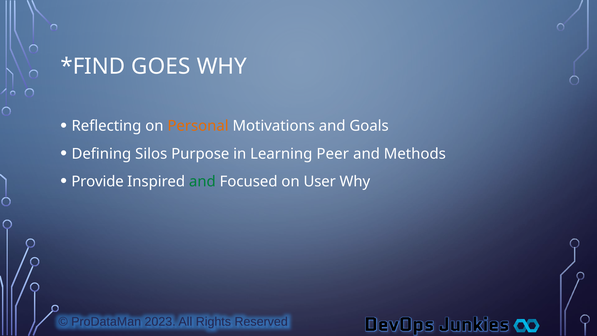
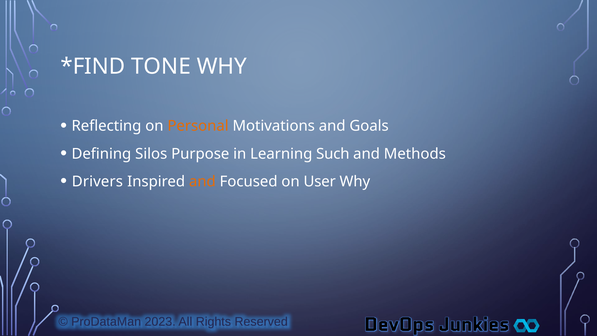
GOES: GOES -> TONE (161, 66)
Peer: Peer -> Such (333, 154)
Provide: Provide -> Drivers (97, 181)
and colour: green -> orange (202, 181)
